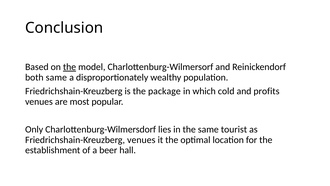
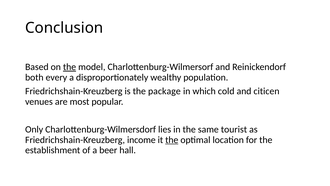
both same: same -> every (56, 77)
profits: profits -> citicen (266, 91)
Friedrichshain-Kreuzberg venues: venues -> income (141, 140)
the underline: none -> present (172, 140)
